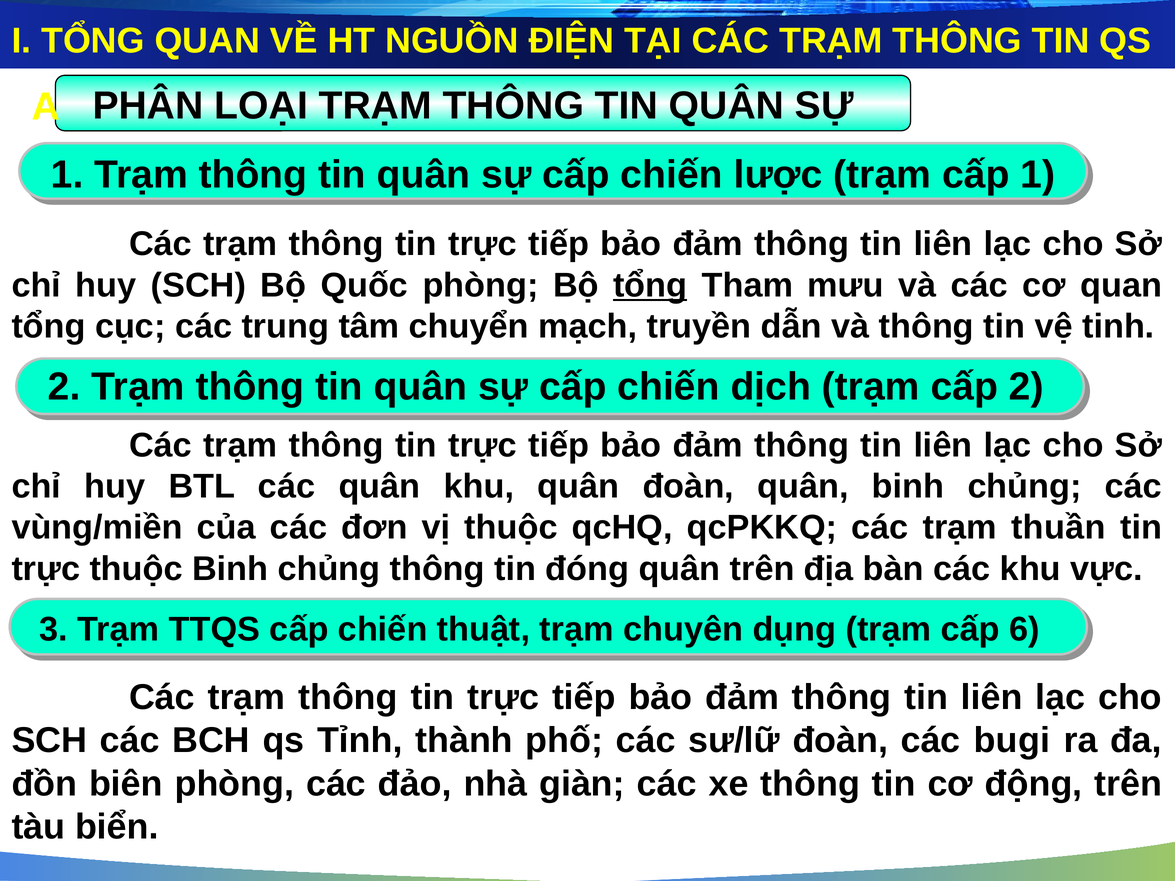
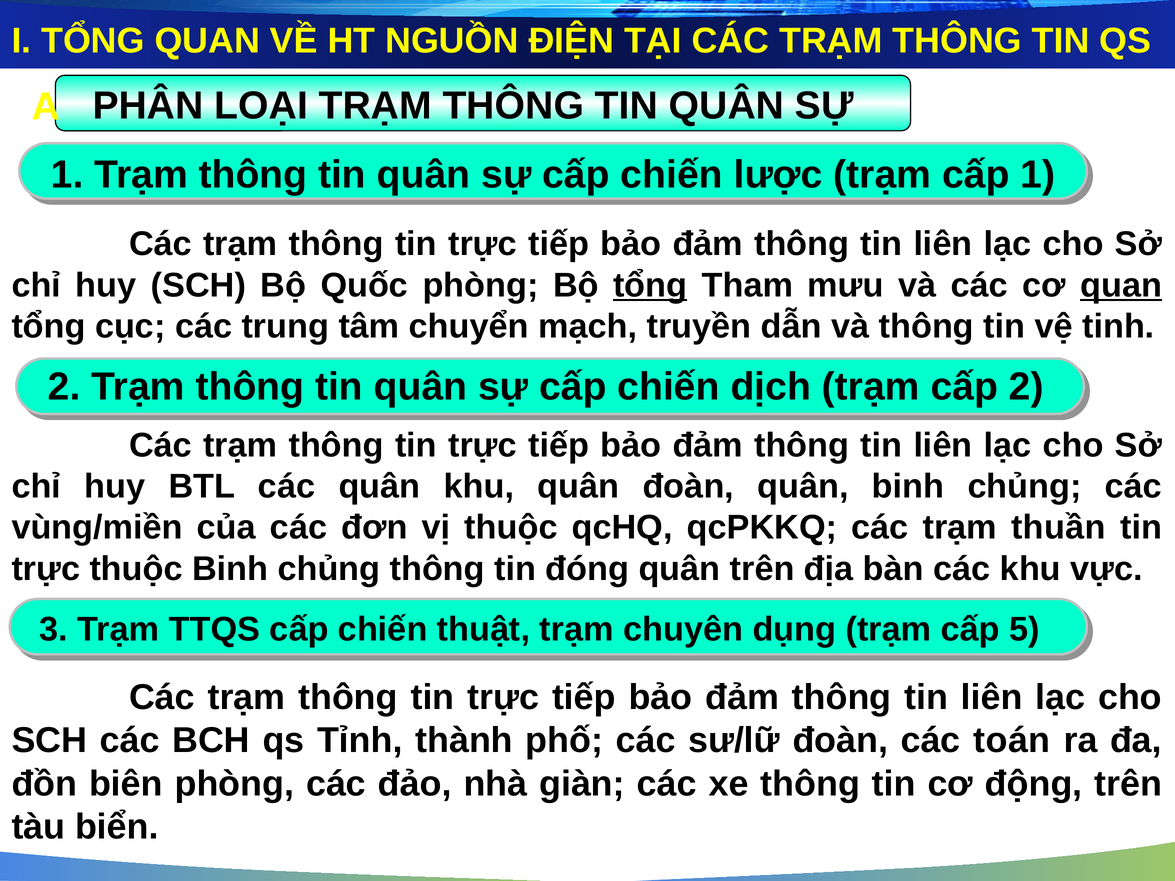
quan underline: none -> present (1121, 285)
6: 6 -> 5 (1025, 630)
bugi: bugi -> toán (1012, 741)
